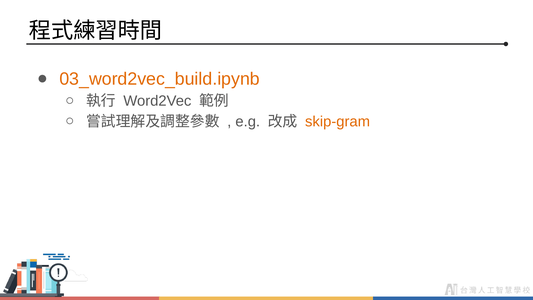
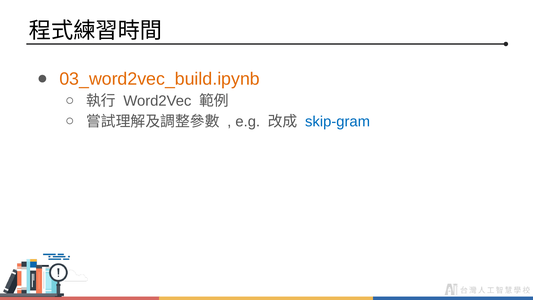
skip-gram colour: orange -> blue (338, 121)
